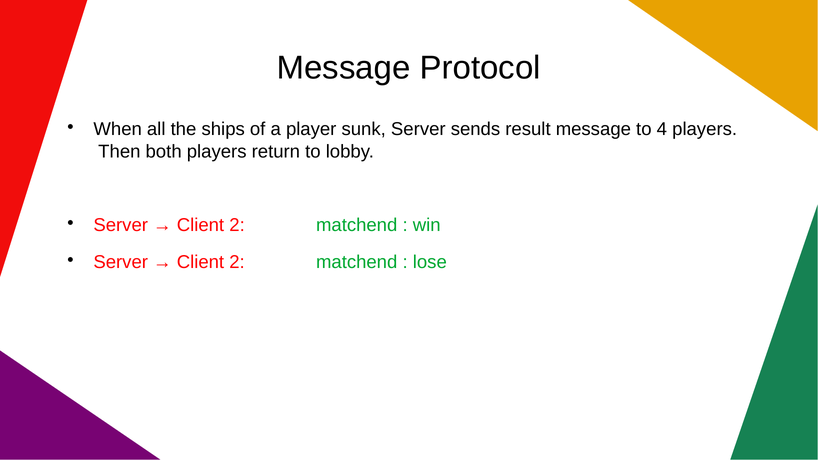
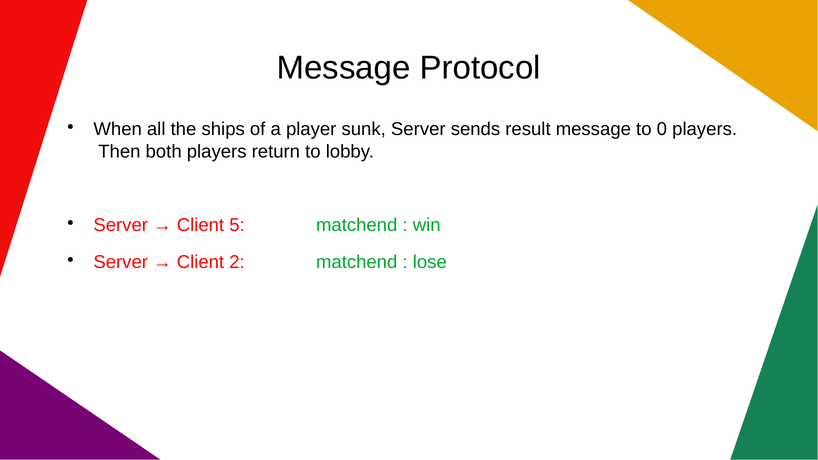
4: 4 -> 0 (662, 129)
2: 2 -> 5 (237, 225)
